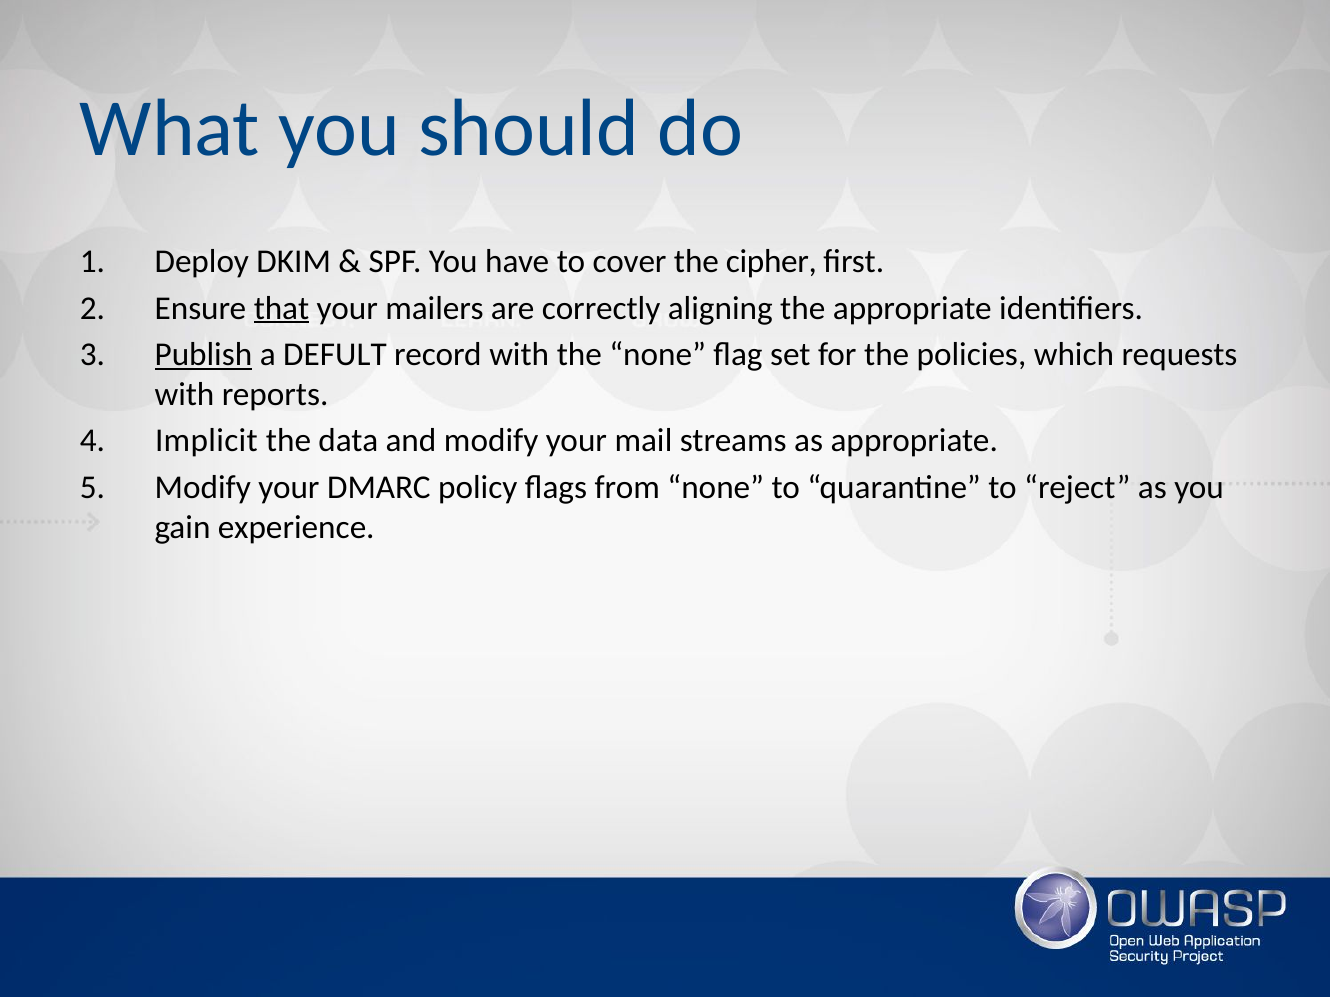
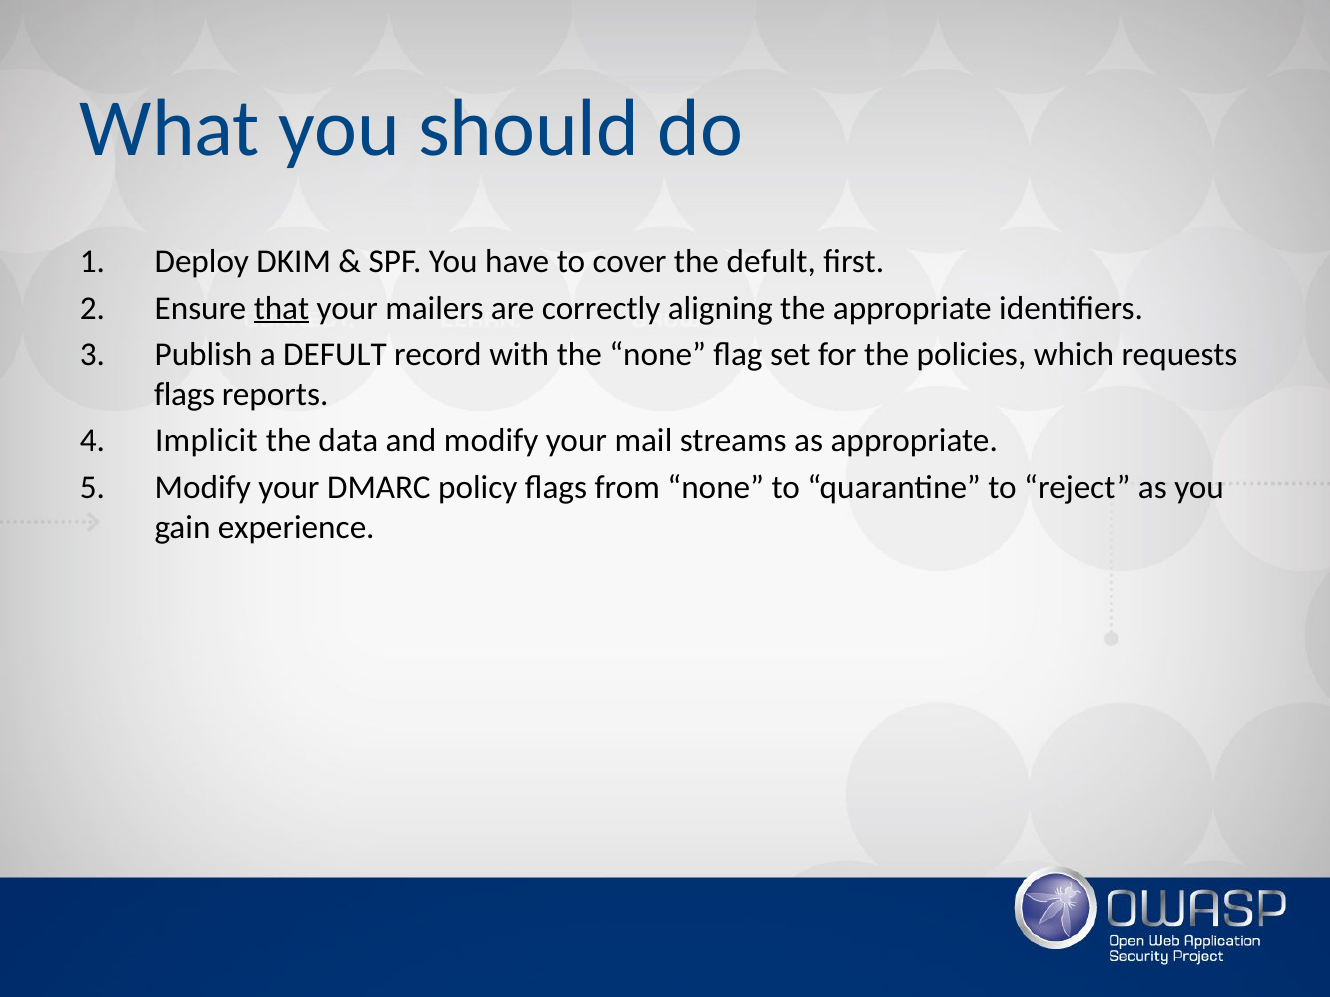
the cipher: cipher -> defult (771, 262)
Publish underline: present -> none (203, 355)
with: with -> flags (185, 395)
